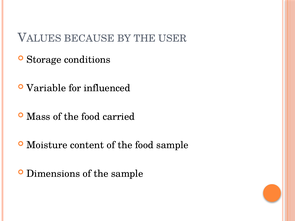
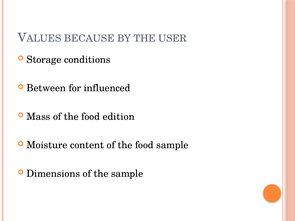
Variable: Variable -> Between (46, 88)
carried: carried -> edition (119, 117)
